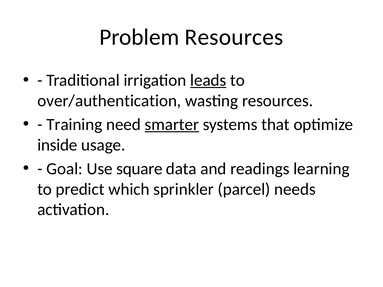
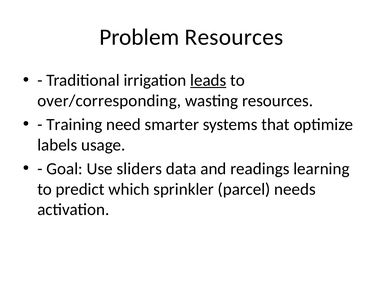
over/authentication: over/authentication -> over/corresponding (109, 101)
smarter underline: present -> none (172, 125)
inside: inside -> labels (57, 145)
square: square -> sliders (139, 169)
